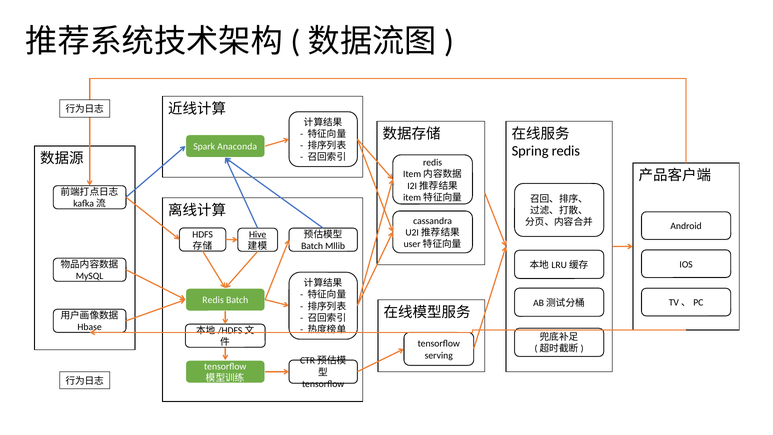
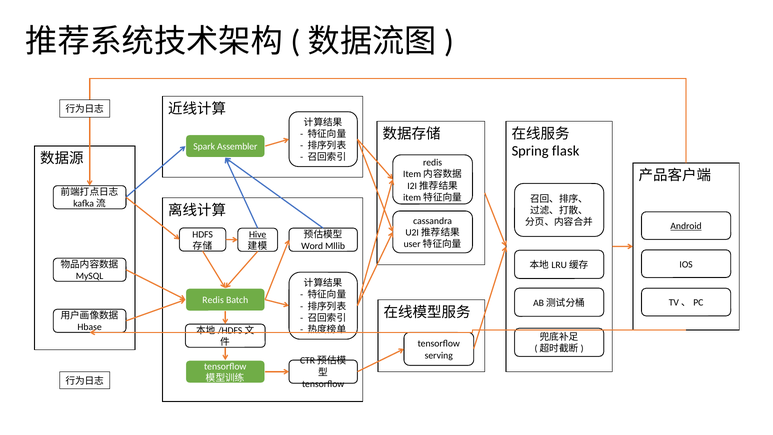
Anaconda: Anaconda -> Assembler (237, 147)
Spring redis: redis -> flask (566, 151)
Android underline: none -> present (686, 226)
Batch: Batch -> Word (312, 246)
